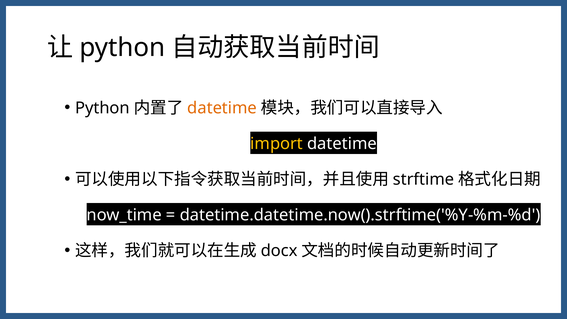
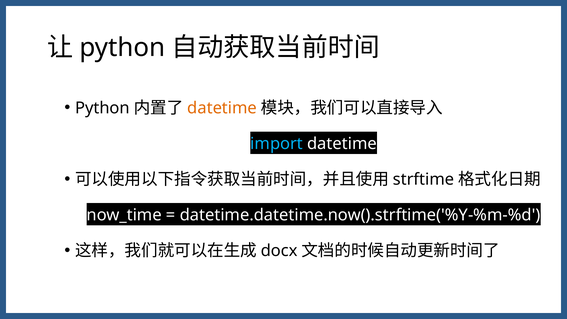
import colour: yellow -> light blue (277, 144)
